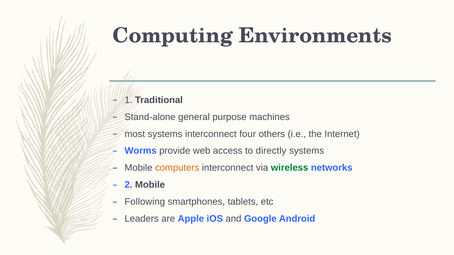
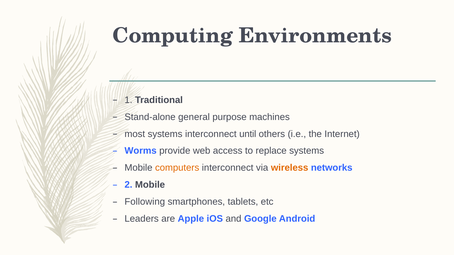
four: four -> until (248, 134)
directly: directly -> replace (271, 151)
wireless colour: green -> orange (290, 168)
